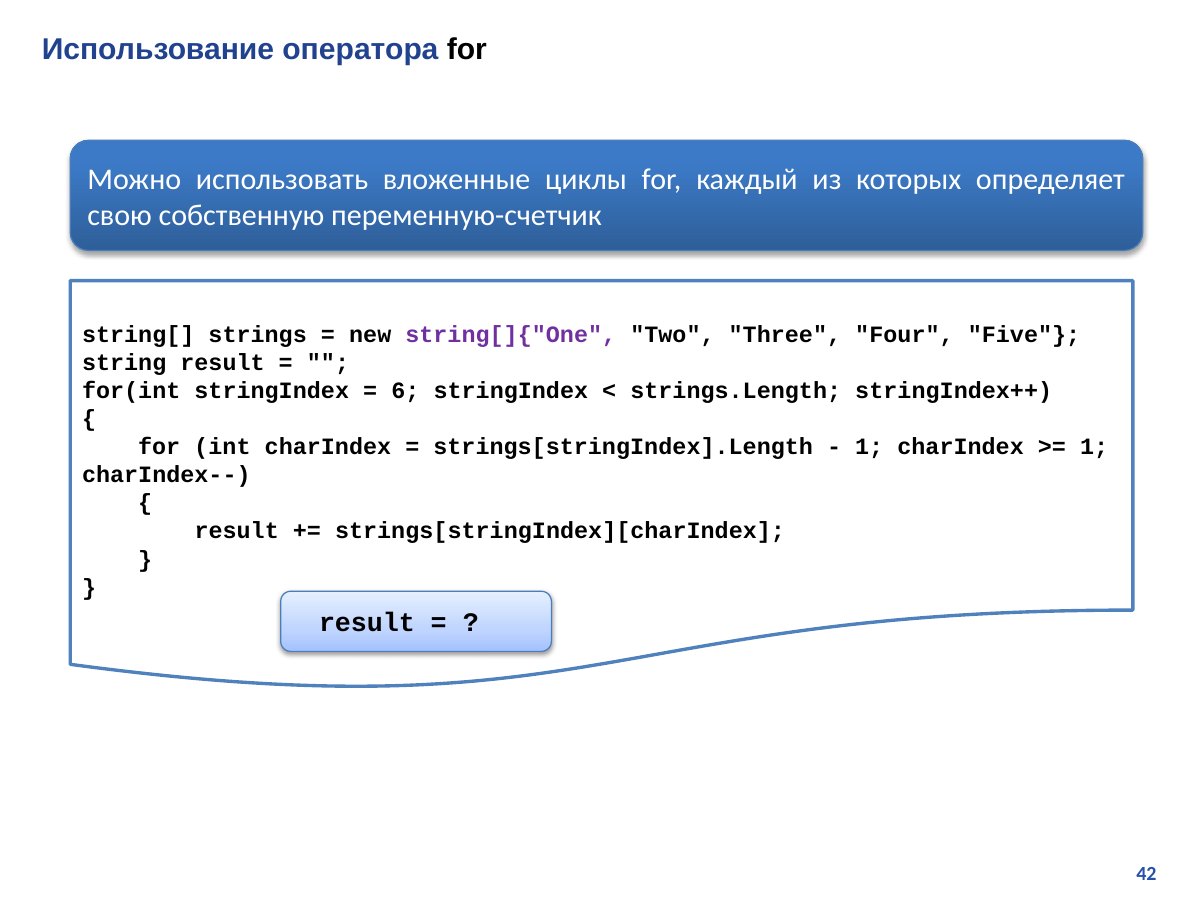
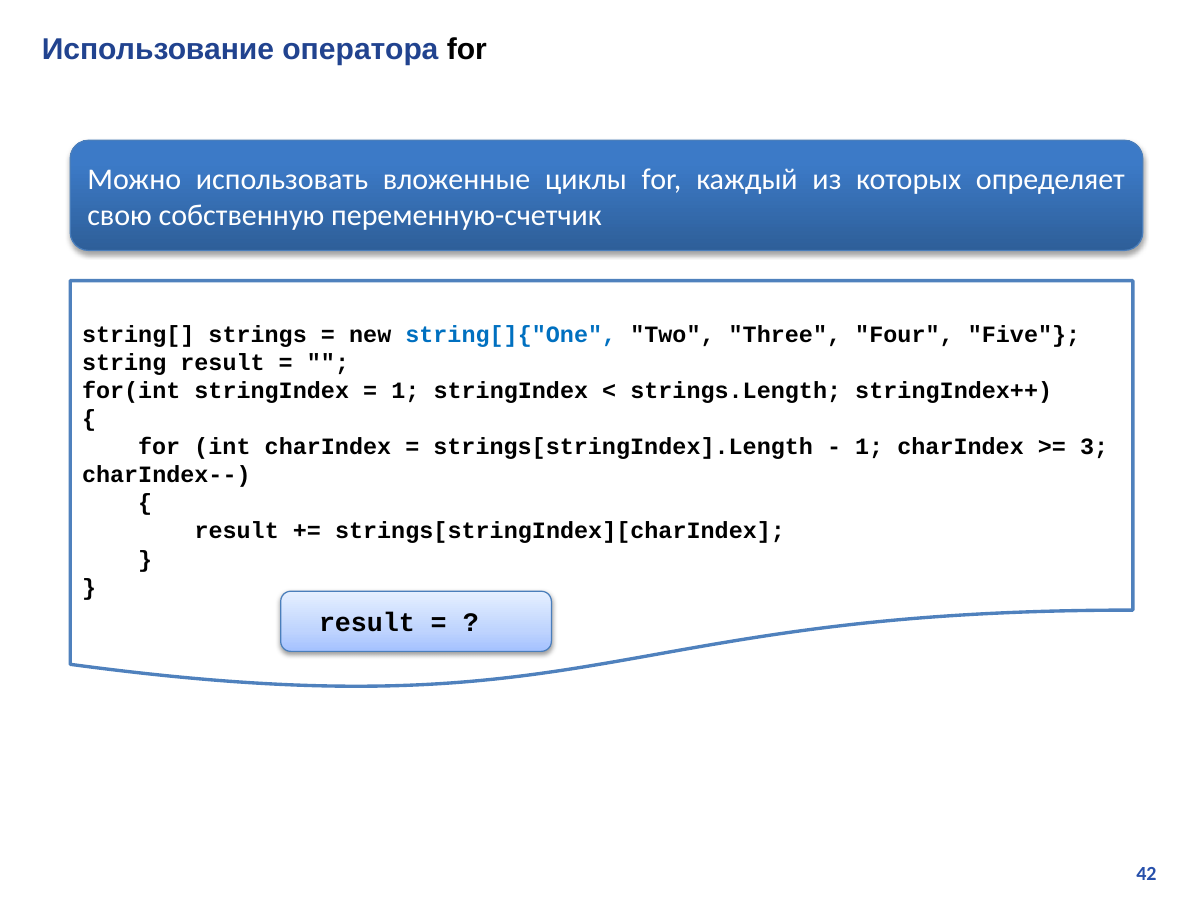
string[]{"One colour: purple -> blue (511, 335)
6: 6 -> 1 (405, 391)
1: 1 -> 3 (1094, 447)
